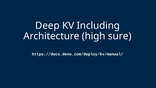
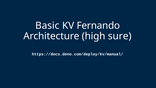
Deep: Deep -> Basic (47, 25)
Including: Including -> Fernando (98, 25)
